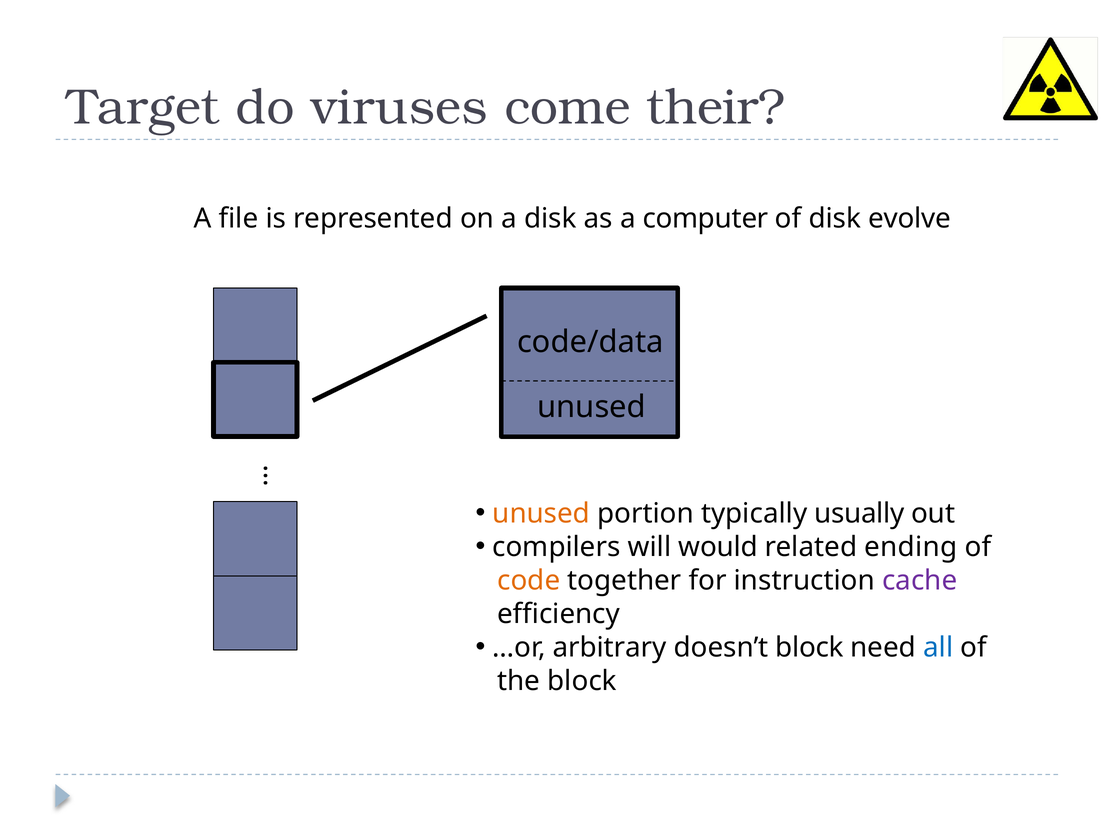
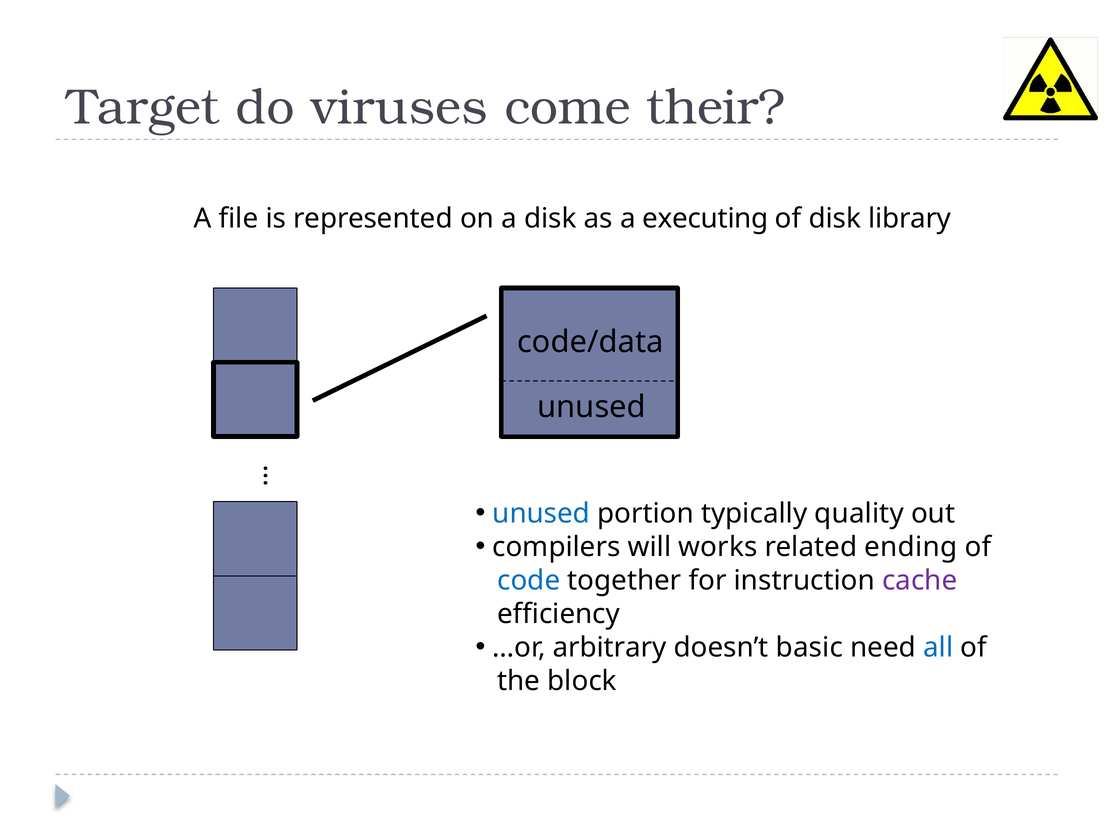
computer: computer -> executing (705, 218)
evolve: evolve -> library (910, 218)
unused colour: orange -> blue (541, 513)
usually: usually -> quality (859, 513)
would: would -> works (718, 547)
code colour: orange -> blue (529, 580)
doesn’t block: block -> basic (809, 647)
